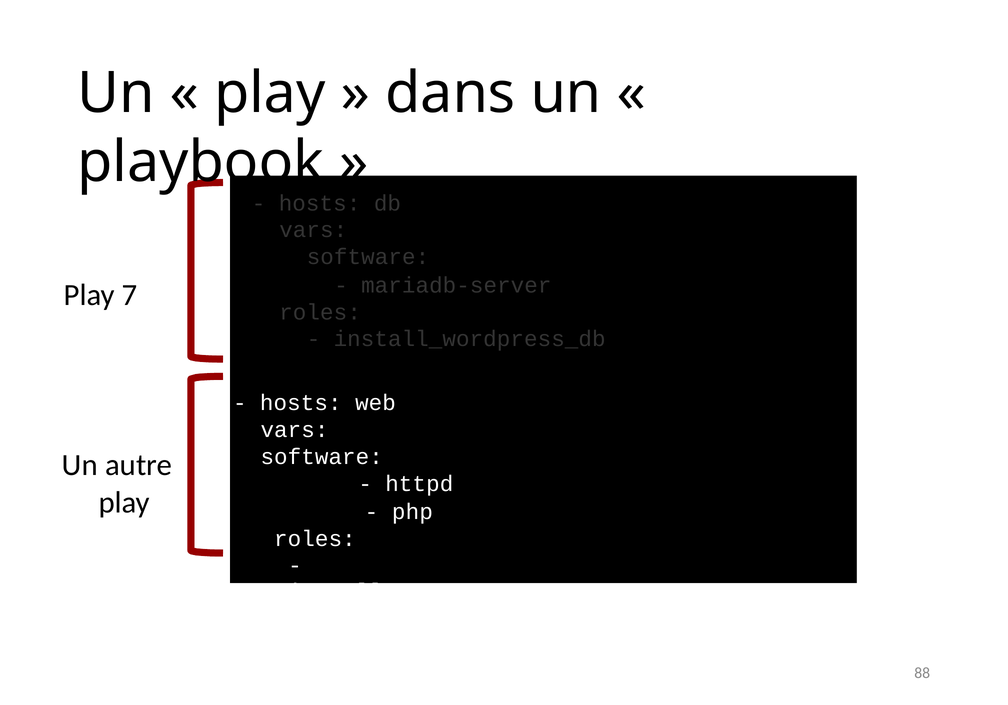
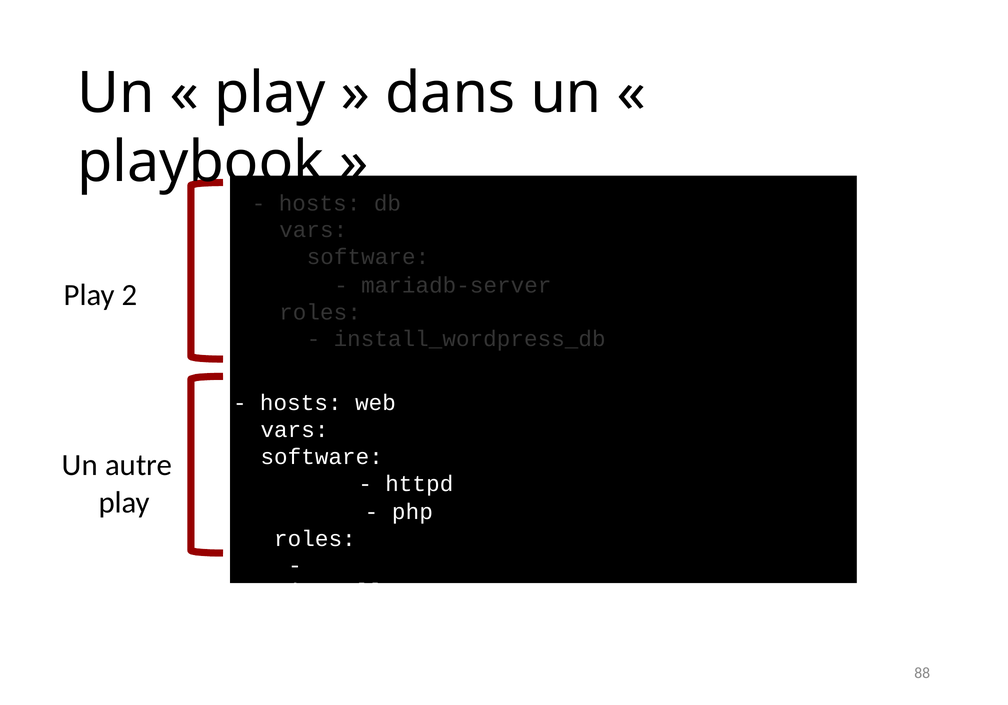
7: 7 -> 2 (130, 295)
